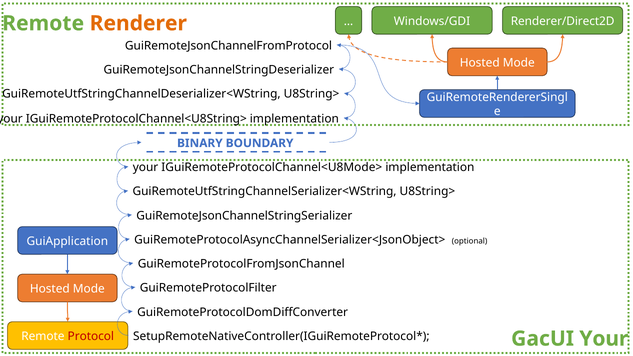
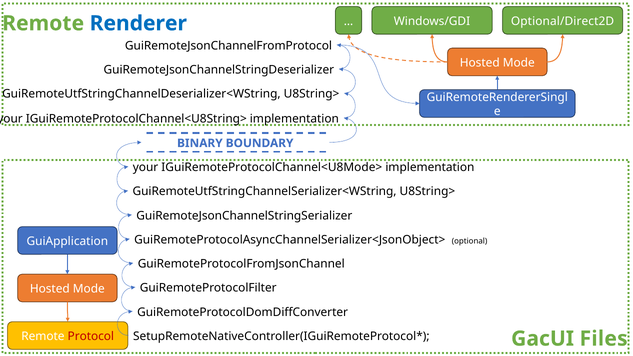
Renderer/Direct2D: Renderer/Direct2D -> Optional/Direct2D (563, 21)
Renderer colour: orange -> blue (138, 23)
GacUI Your: Your -> Files (604, 339)
